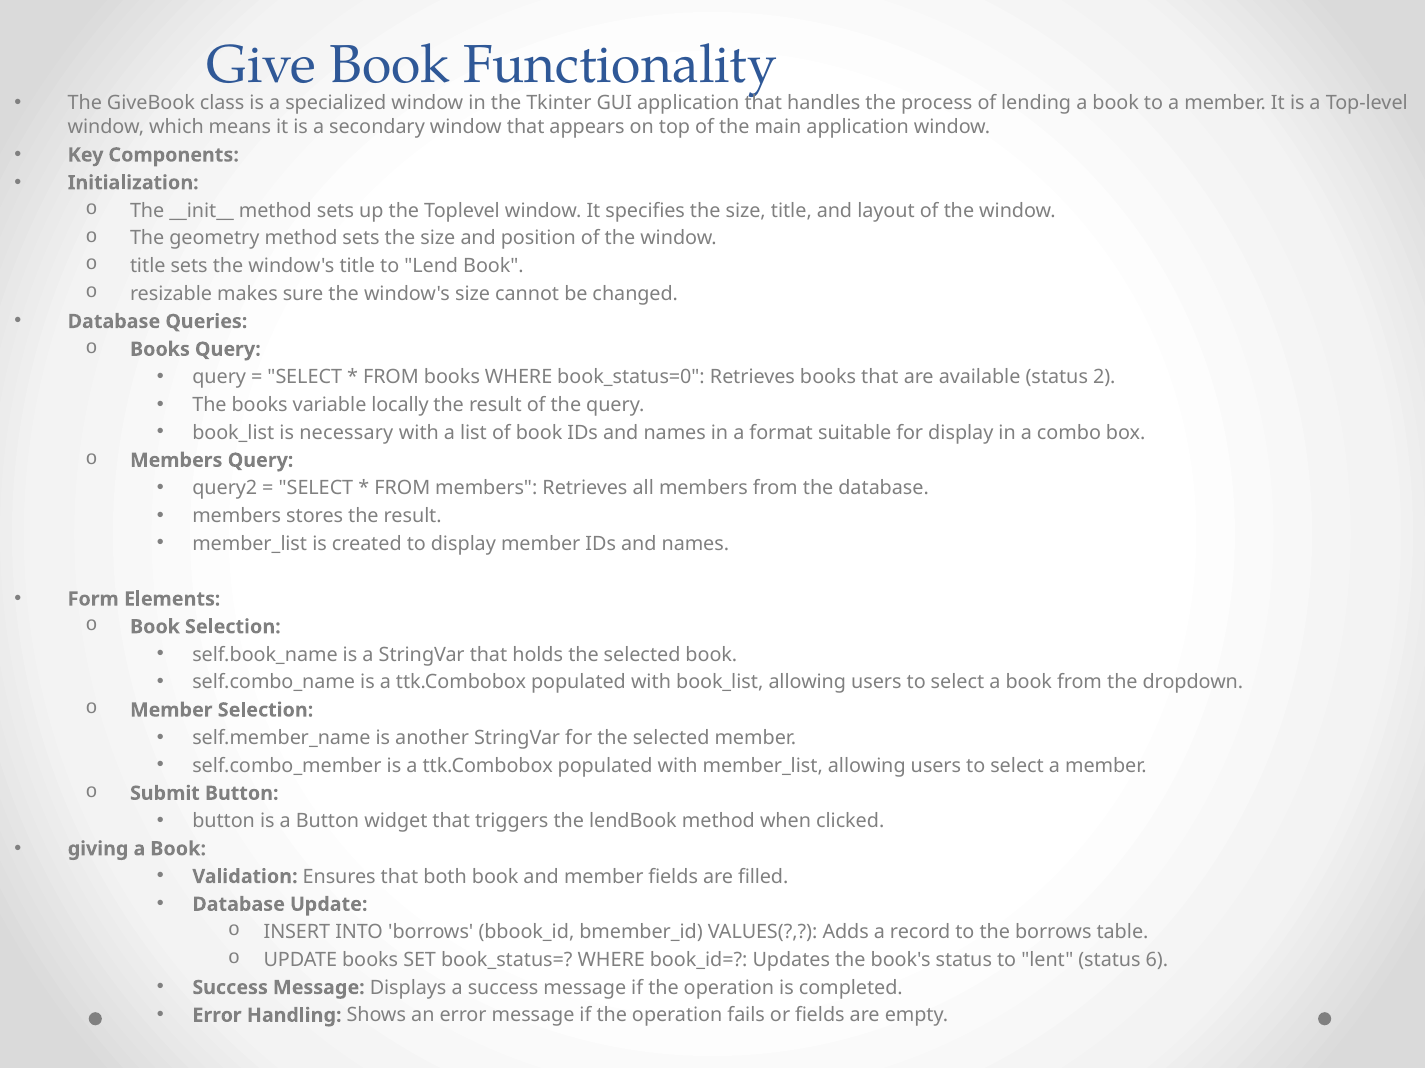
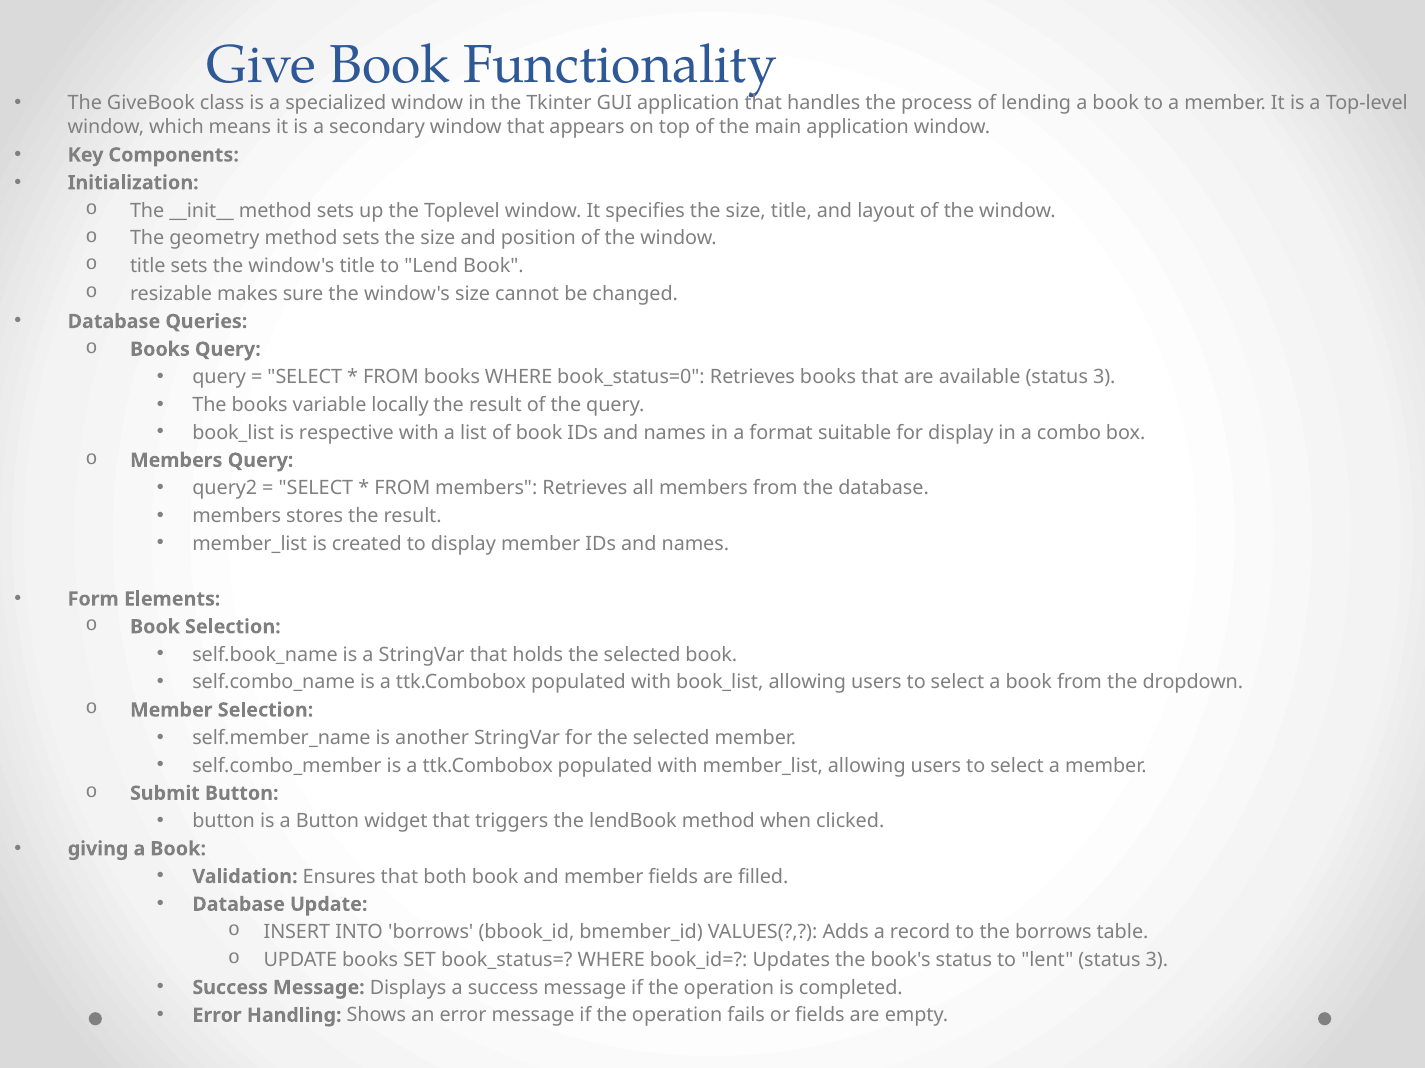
available status 2: 2 -> 3 (1104, 377)
necessary: necessary -> respective (346, 433)
lent status 6: 6 -> 3 (1157, 960)
